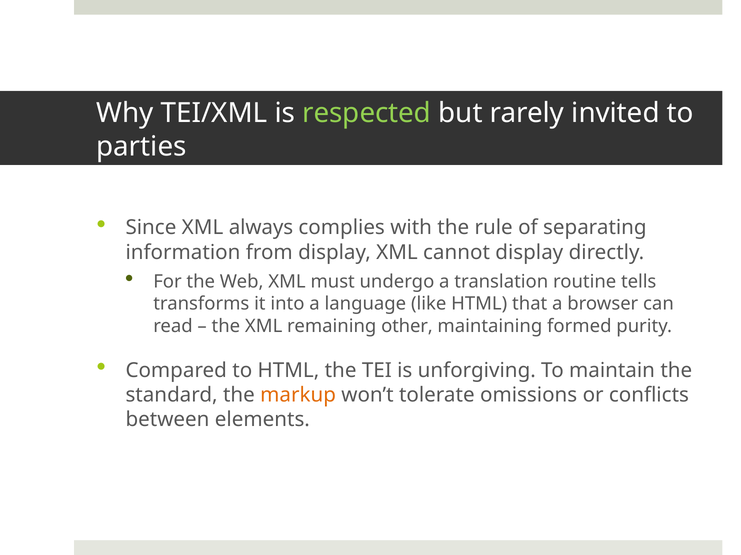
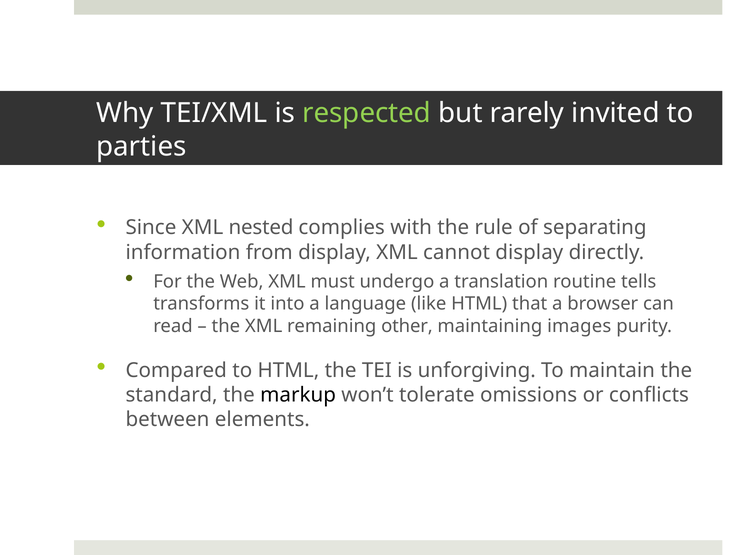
always: always -> nested (261, 228)
formed: formed -> images (579, 327)
markup colour: orange -> black (298, 395)
